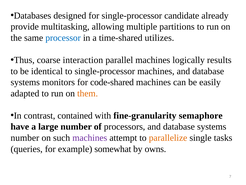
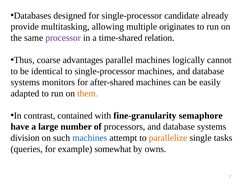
partitions: partitions -> originates (177, 27)
processor colour: blue -> purple (63, 38)
utilizes: utilizes -> relation (159, 38)
interaction: interaction -> advantages (83, 60)
results: results -> cannot (219, 60)
code-shared: code-shared -> after-shared (112, 82)
number: number -> division (25, 137)
machines colour: purple -> blue (90, 137)
